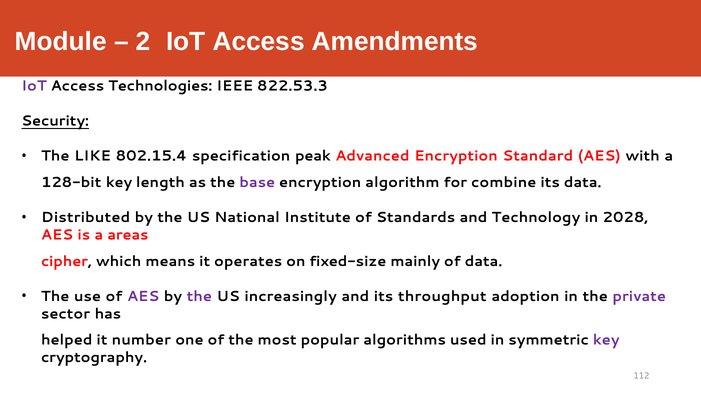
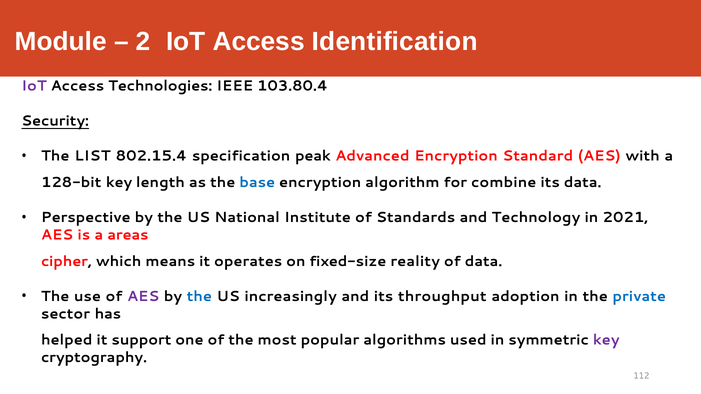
Amendments: Amendments -> Identification (395, 42)
822.53.3: 822.53.3 -> 103.80.4 (293, 86)
LIKE: LIKE -> LIST (92, 156)
base colour: purple -> blue (257, 183)
Distributed: Distributed -> Perspective (86, 218)
2028: 2028 -> 2021 (625, 218)
mainly: mainly -> reality (415, 261)
the colour: purple -> blue (199, 297)
private colour: purple -> blue (639, 297)
number: number -> support (141, 340)
